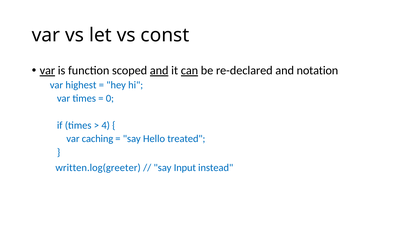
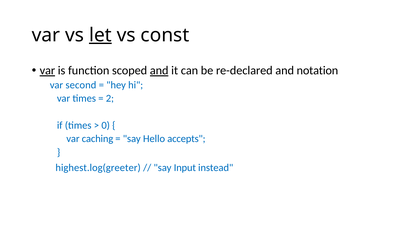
let underline: none -> present (100, 35)
can underline: present -> none (189, 71)
highest: highest -> second (81, 85)
0: 0 -> 2 (110, 99)
4: 4 -> 0 (106, 125)
treated: treated -> accepts (186, 139)
written.log(greeter: written.log(greeter -> highest.log(greeter (98, 168)
